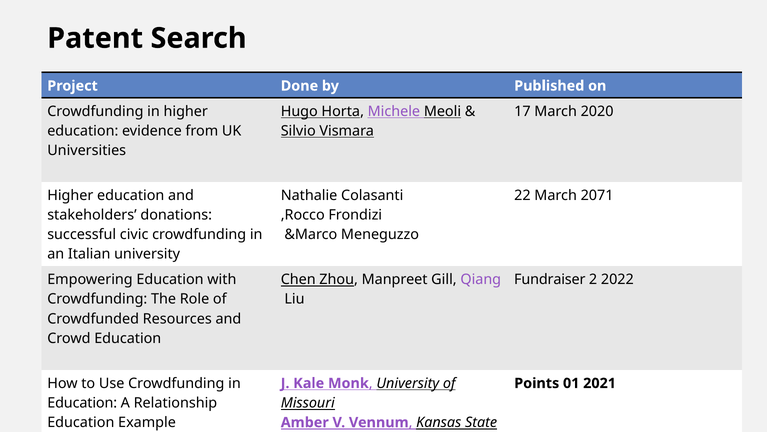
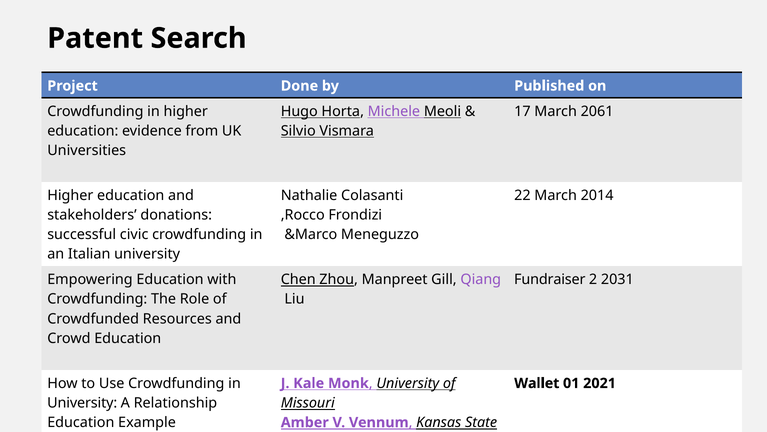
2020: 2020 -> 2061 (597, 111)
2071: 2071 -> 2014 (597, 195)
2022: 2022 -> 2031 (617, 279)
Points: Points -> Wallet (537, 383)
Education: Education -> University (82, 402)
